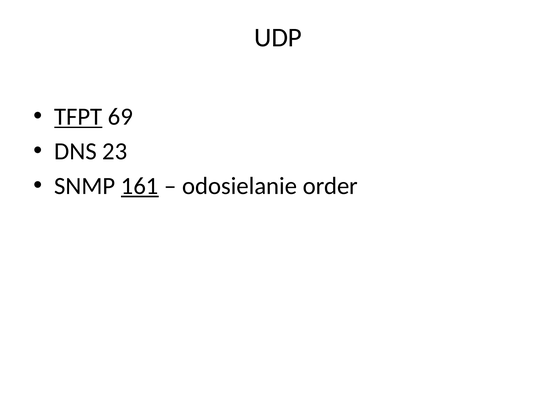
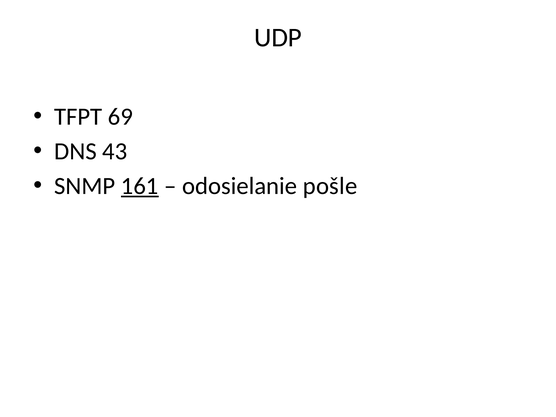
TFPT underline: present -> none (78, 117)
23: 23 -> 43 (115, 151)
order: order -> pošle (330, 186)
